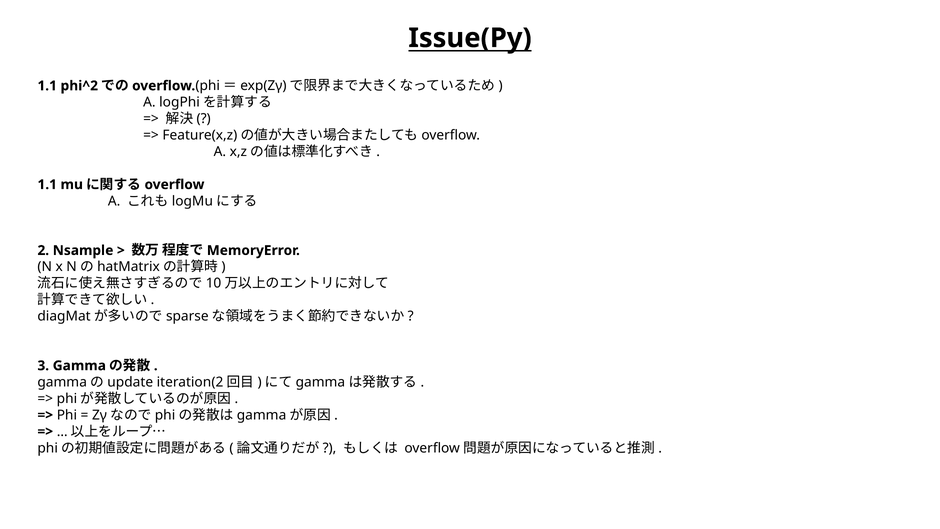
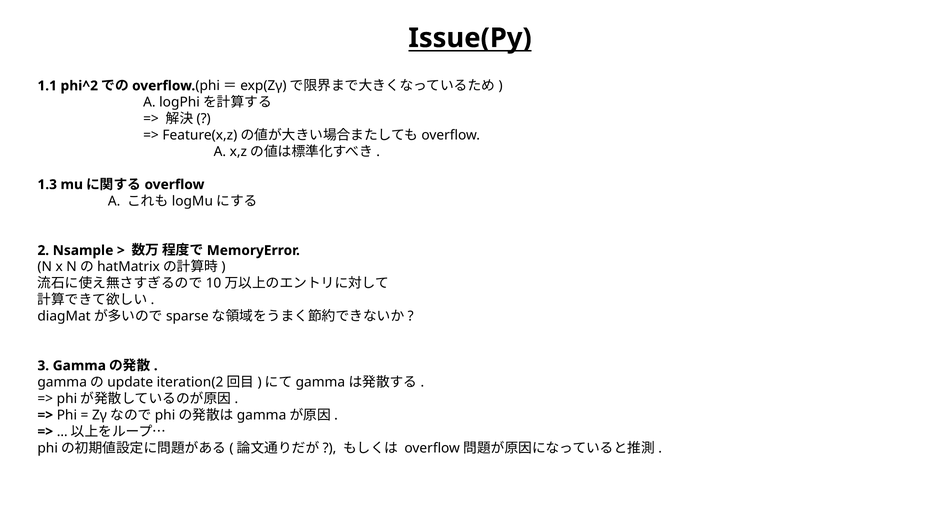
1.1: 1.1 -> 1.3 (47, 184)
